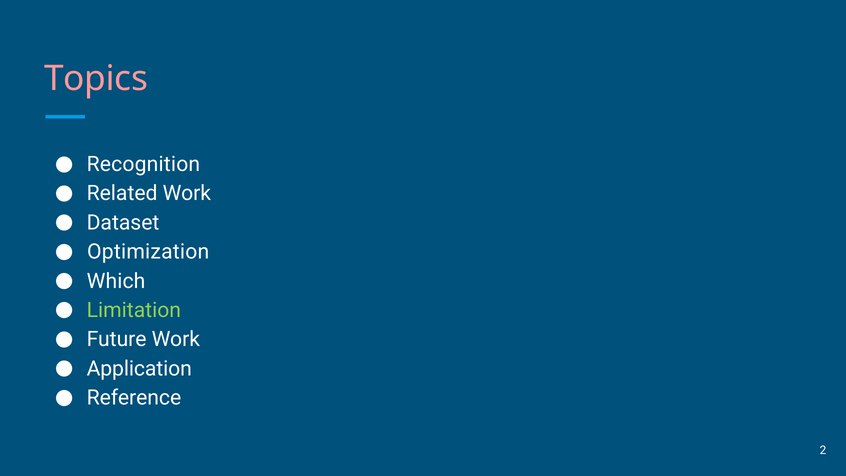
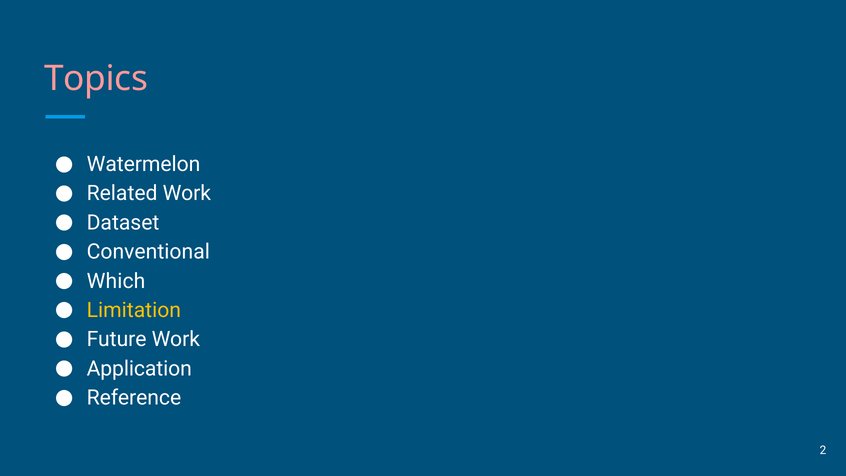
Recognition: Recognition -> Watermelon (144, 164)
Optimization: Optimization -> Conventional (148, 252)
Limitation colour: light green -> yellow (134, 310)
